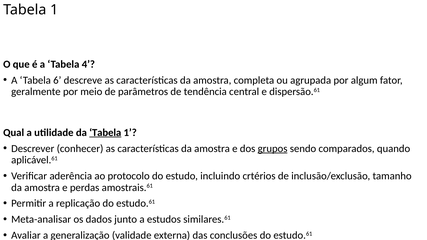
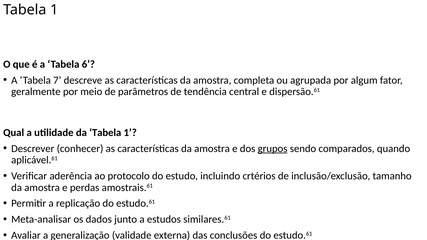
4: 4 -> 6 (88, 64)
6: 6 -> 7 (57, 80)
Tabela underline: present -> none (105, 133)
